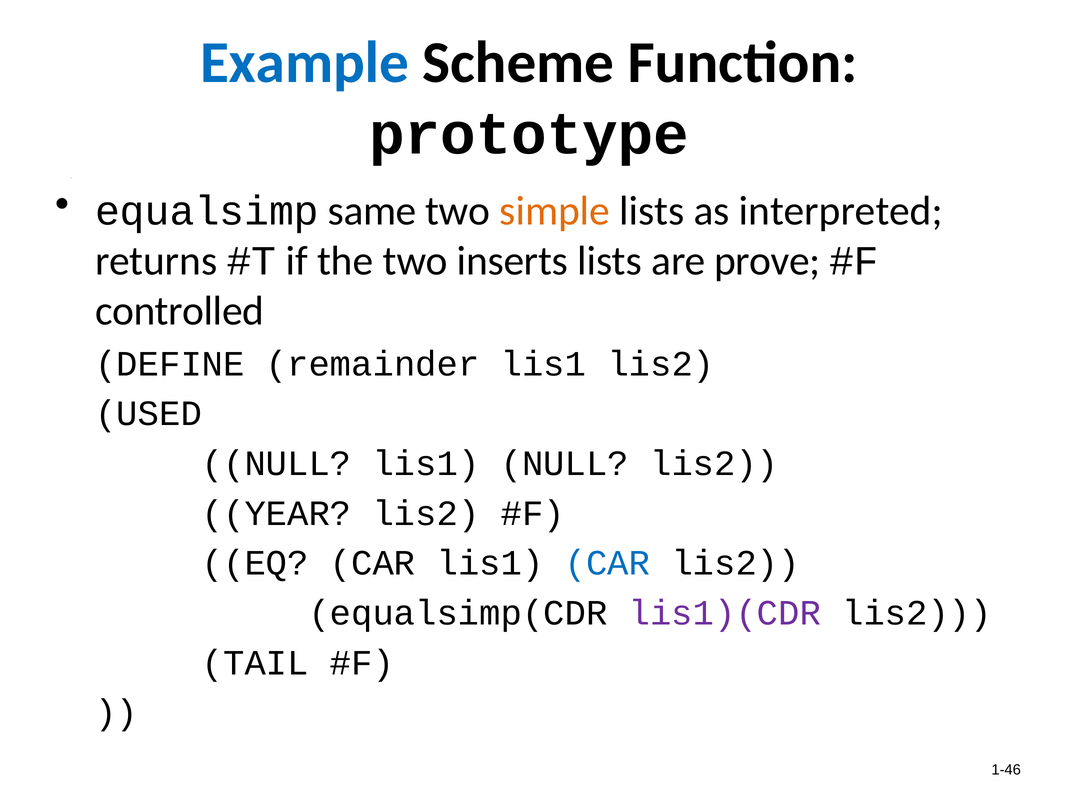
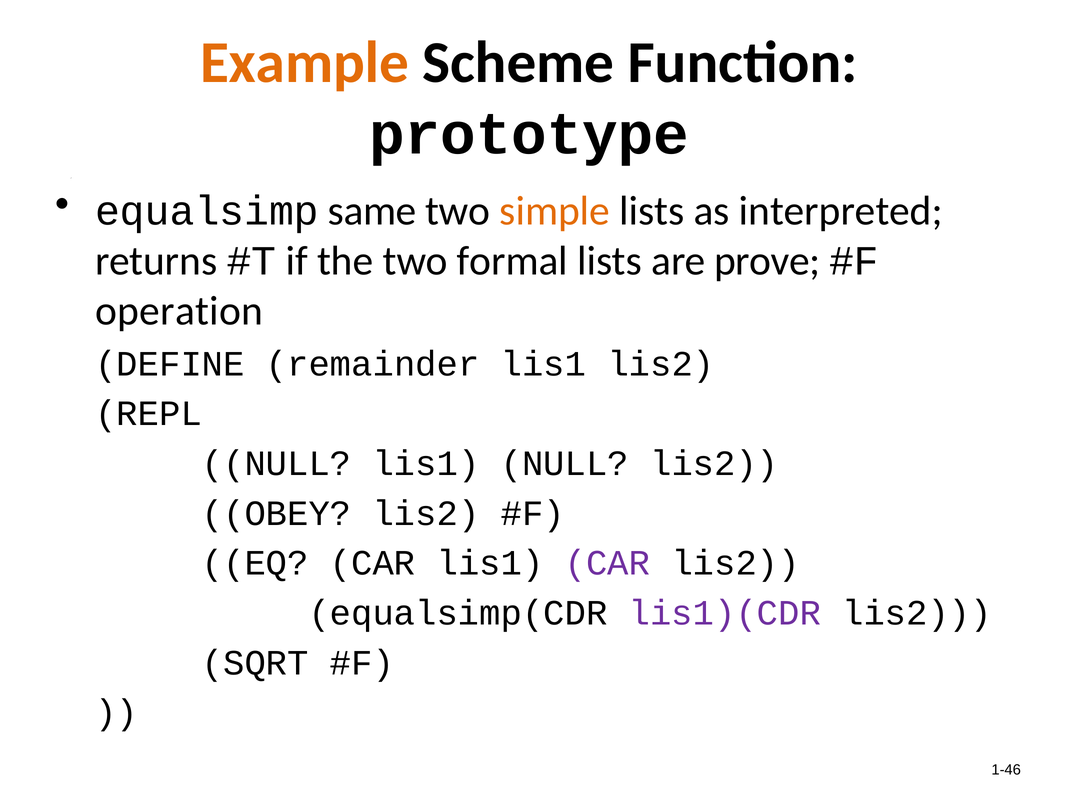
Example colour: blue -> orange (305, 63)
inserts: inserts -> formal (512, 261)
controlled: controlled -> operation (179, 311)
USED: USED -> REPL (149, 413)
YEAR: YEAR -> OBEY (277, 513)
CAR colour: blue -> purple (607, 563)
TAIL: TAIL -> SQRT (255, 662)
